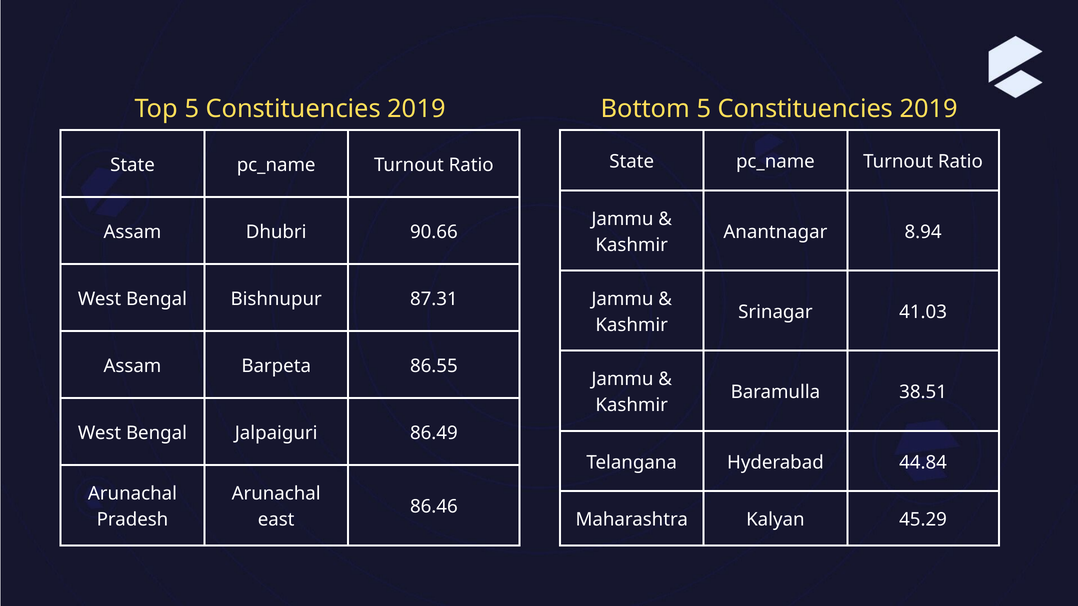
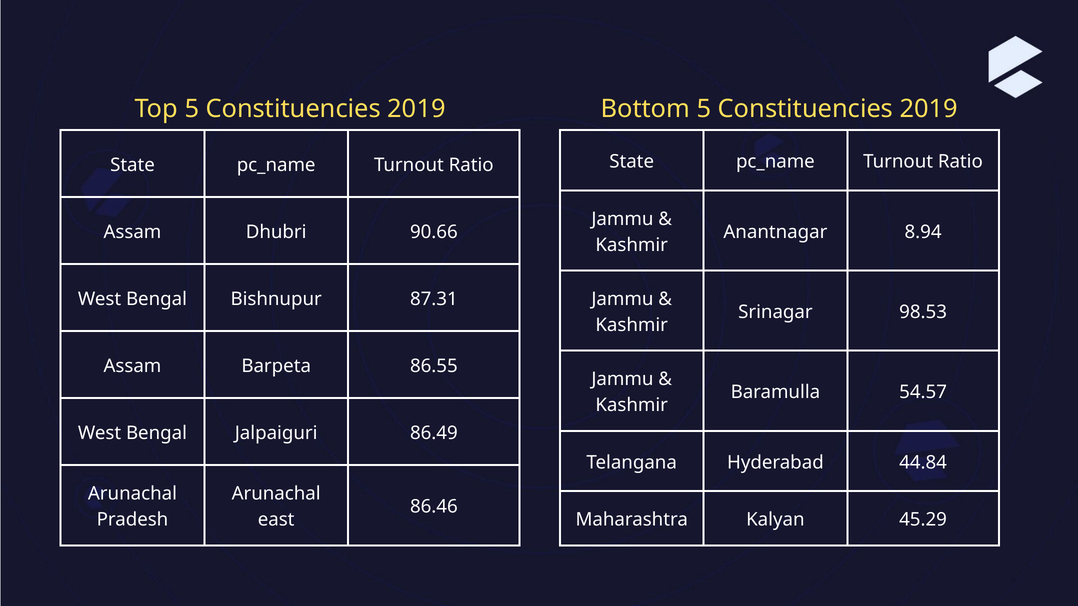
41.03: 41.03 -> 98.53 (923, 312)
38.51: 38.51 -> 54.57 (923, 392)
